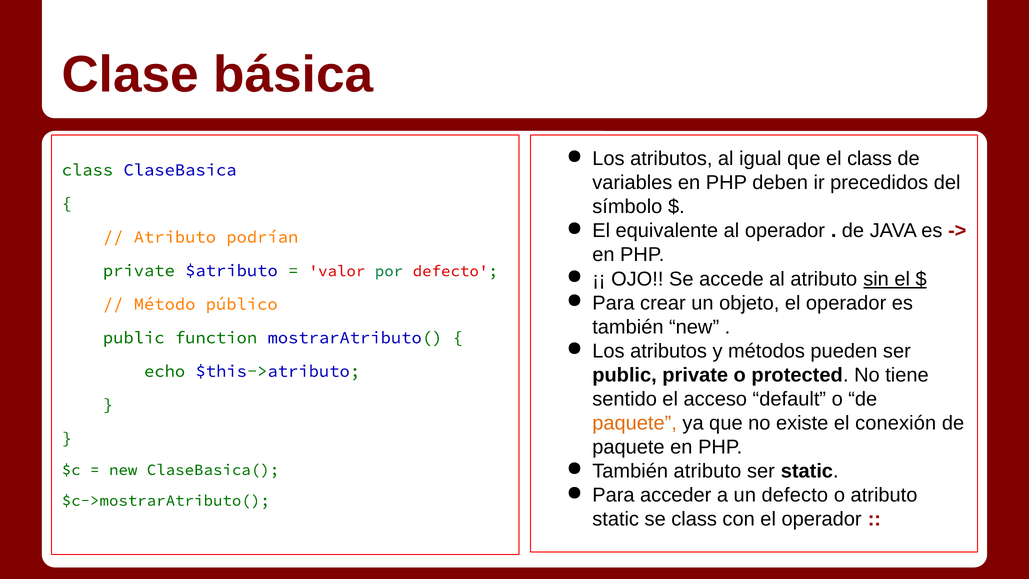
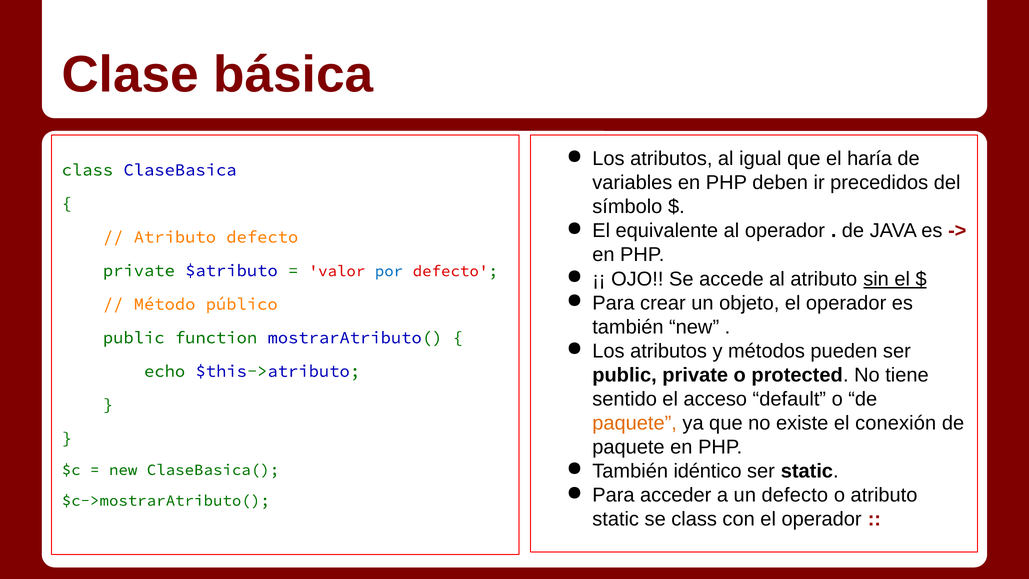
el class: class -> haría (870, 159)
Atributo podrían: podrían -> defecto (262, 237)
por colour: green -> blue (389, 271)
También atributo: atributo -> idéntico (708, 471)
